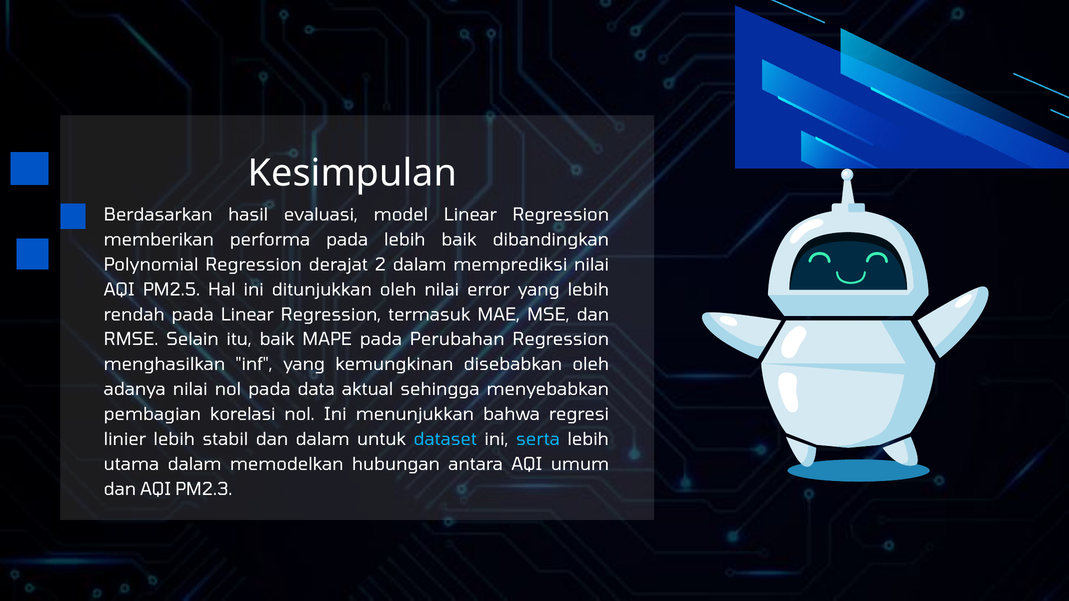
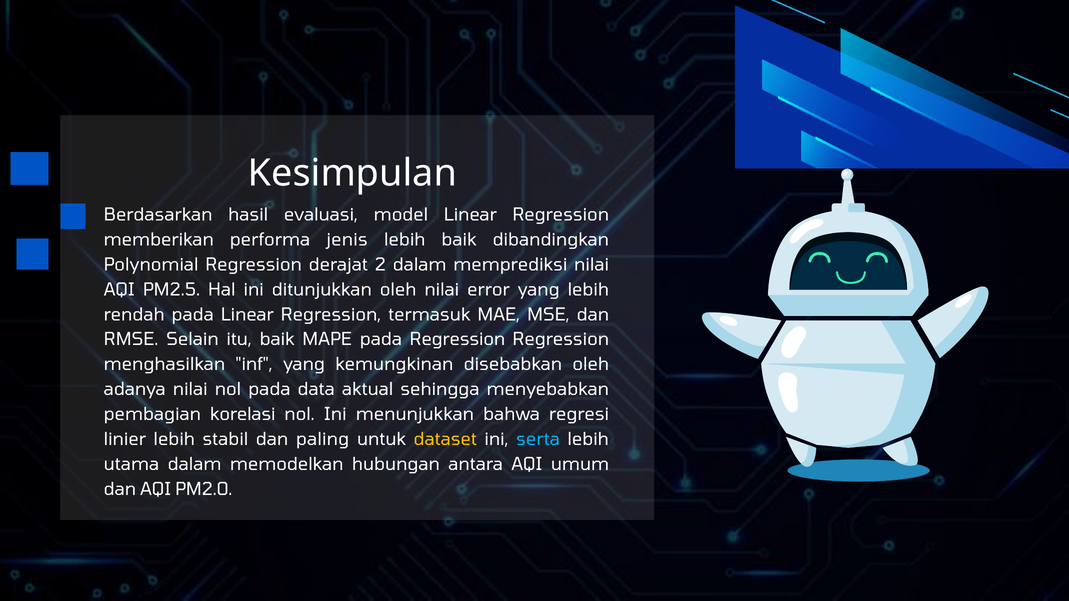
performa pada: pada -> jenis (347, 240)
pada Perubahan: Perubahan -> Regression (457, 340)
dan dalam: dalam -> paling (323, 440)
dataset colour: light blue -> yellow (445, 440)
PM2.3: PM2.3 -> PM2.0 (204, 489)
